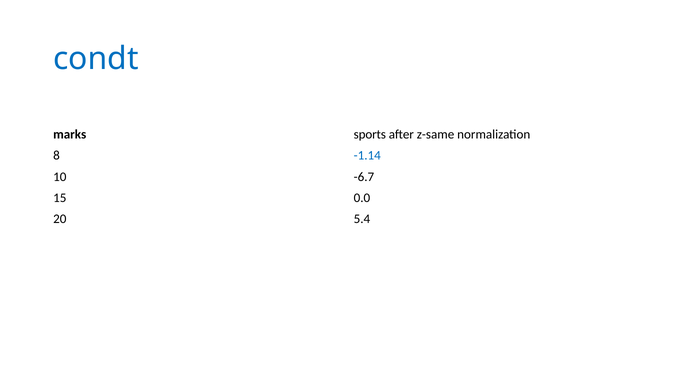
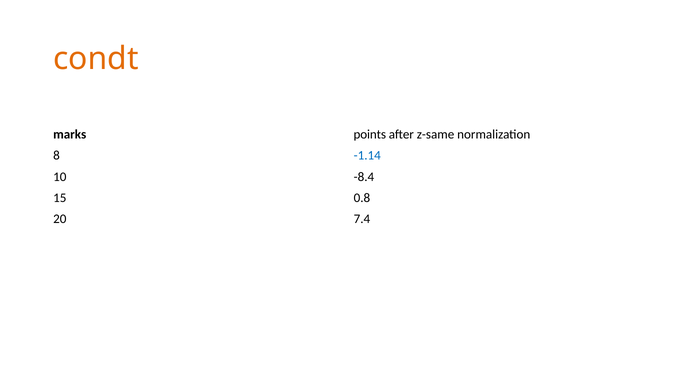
condt colour: blue -> orange (96, 59)
sports: sports -> points (370, 134)
-6.7: -6.7 -> -8.4 (364, 177)
0.0: 0.0 -> 0.8 (362, 198)
5.4: 5.4 -> 7.4 (362, 219)
